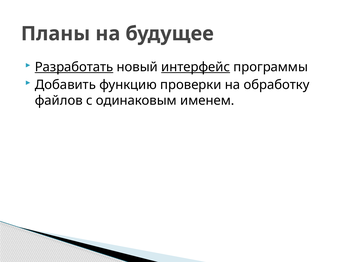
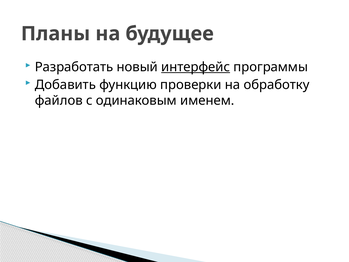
Разработать underline: present -> none (74, 67)
